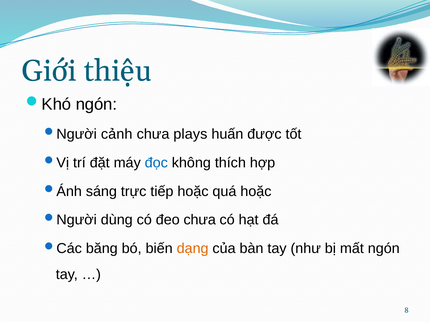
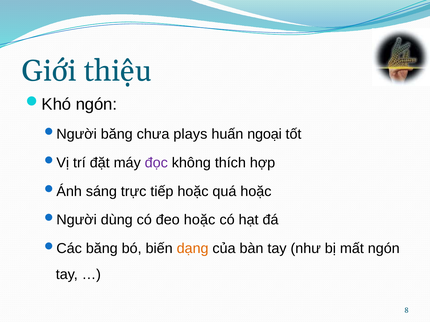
cảnh: cảnh -> băng (117, 134)
được: được -> ngoại (265, 134)
đọc colour: blue -> purple (156, 163)
đeo chưa: chưa -> hoặc (200, 220)
